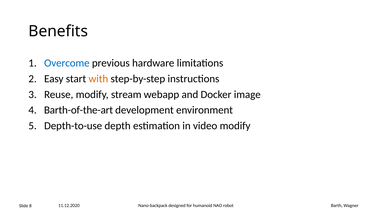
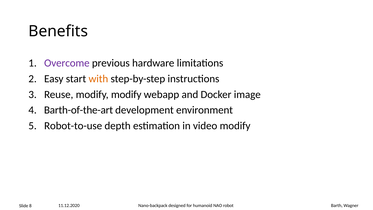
Overcome colour: blue -> purple (67, 63)
modify stream: stream -> modify (126, 94)
Depth-to-use: Depth-to-use -> Robot-to-use (73, 126)
